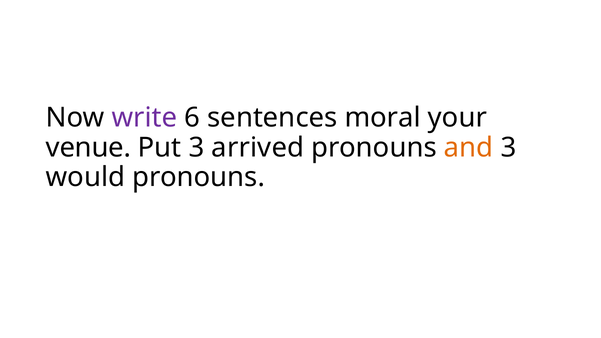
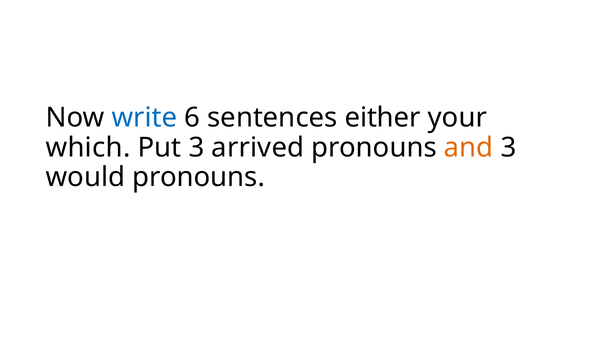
write colour: purple -> blue (144, 118)
moral: moral -> either (383, 118)
venue: venue -> which (88, 148)
